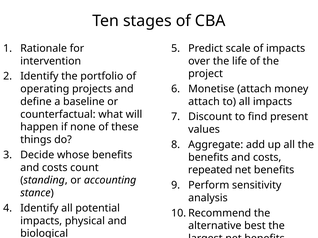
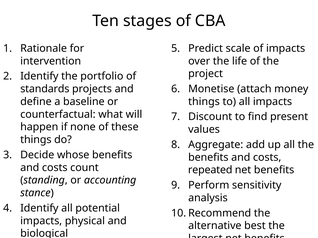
operating: operating -> standards (45, 89)
attach: attach -> things (204, 102)
